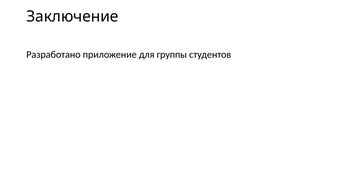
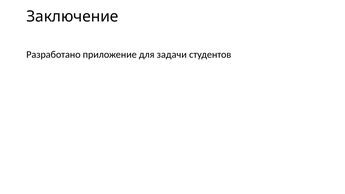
группы: группы -> задачи (172, 55)
